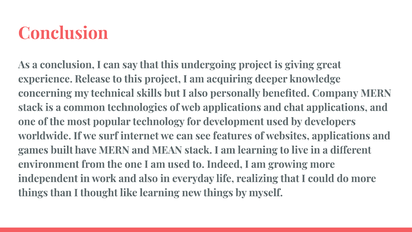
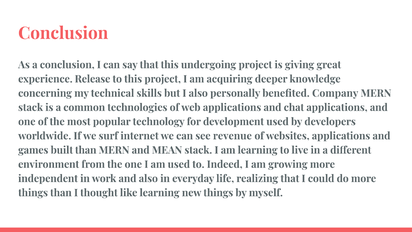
features: features -> revenue (232, 136)
built have: have -> than (86, 150)
